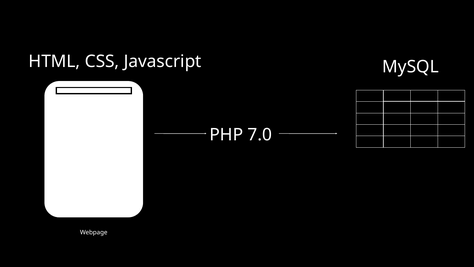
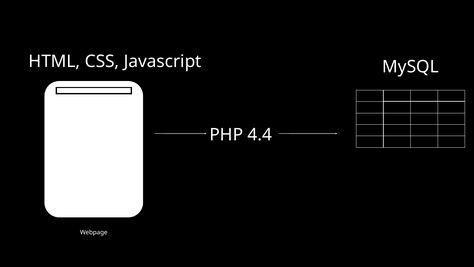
7.0: 7.0 -> 4.4 (260, 135)
